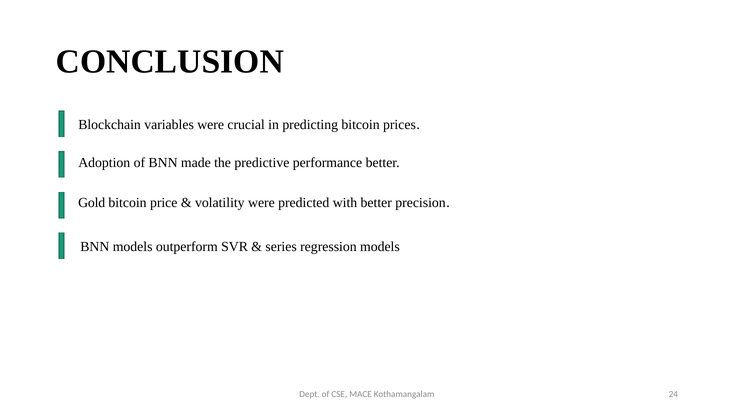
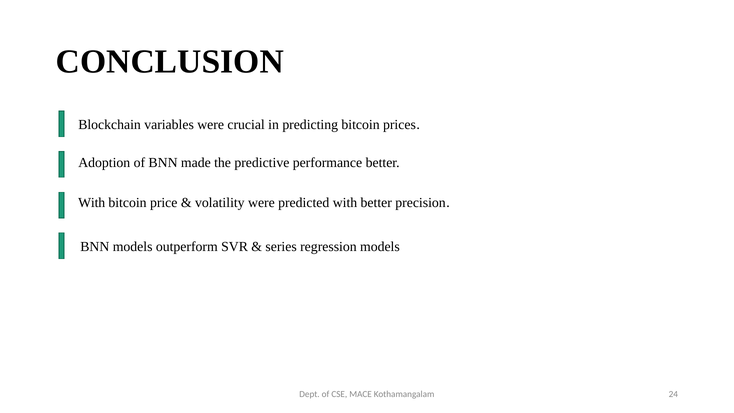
Gold: Gold -> With (92, 203)
